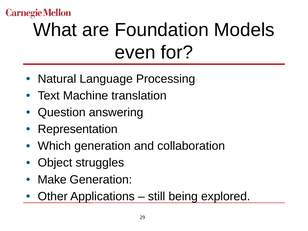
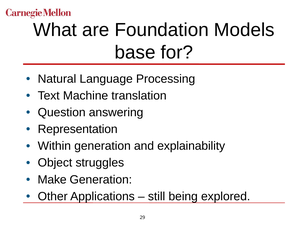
even: even -> base (135, 52)
Which: Which -> Within (54, 146)
collaboration: collaboration -> explainability (191, 146)
